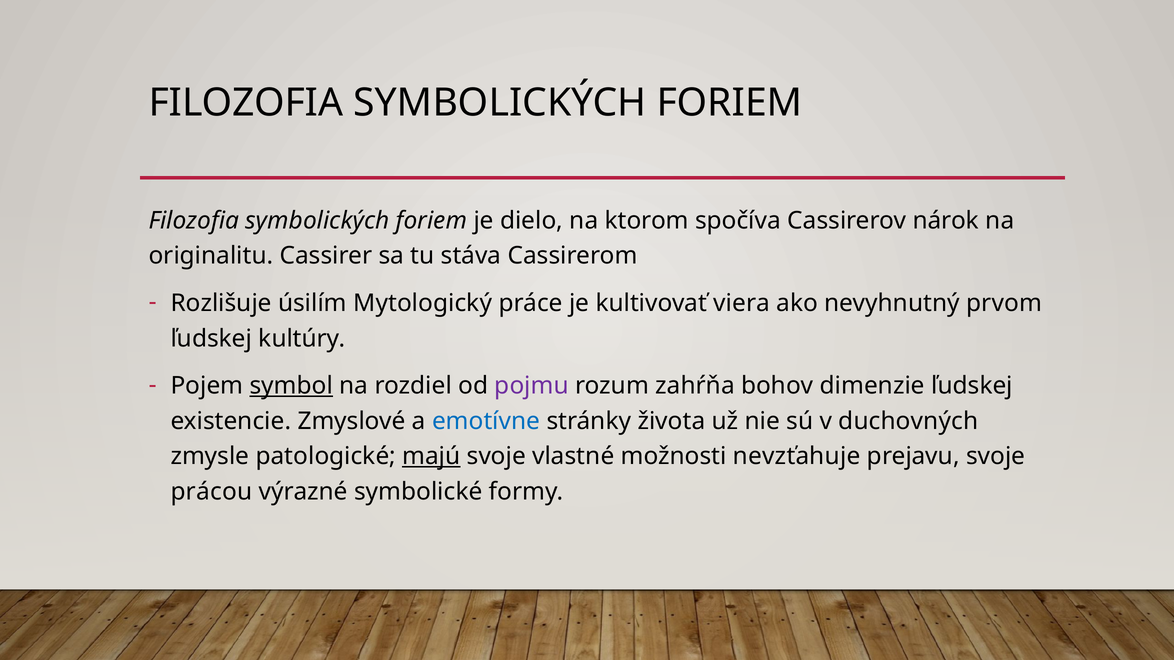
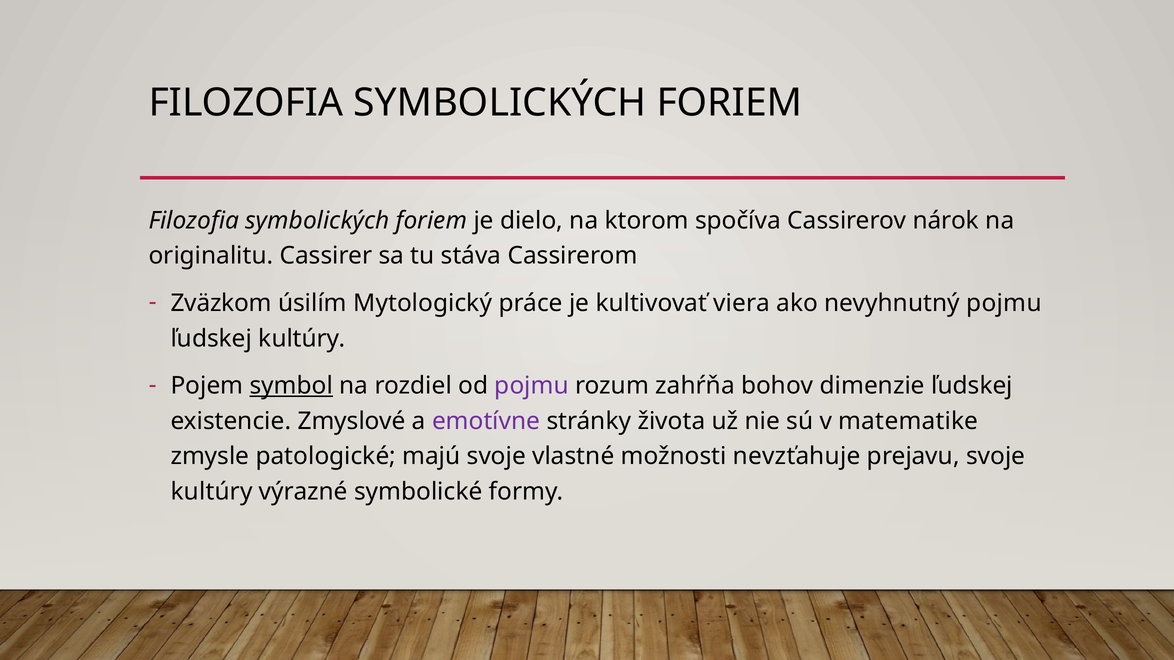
Rozlišuje: Rozlišuje -> Zväzkom (221, 303)
nevyhnutný prvom: prvom -> pojmu (1004, 303)
emotívne colour: blue -> purple (486, 421)
duchovných: duchovných -> matematike (908, 421)
majú underline: present -> none (431, 457)
prácou: prácou -> kultúry (212, 492)
